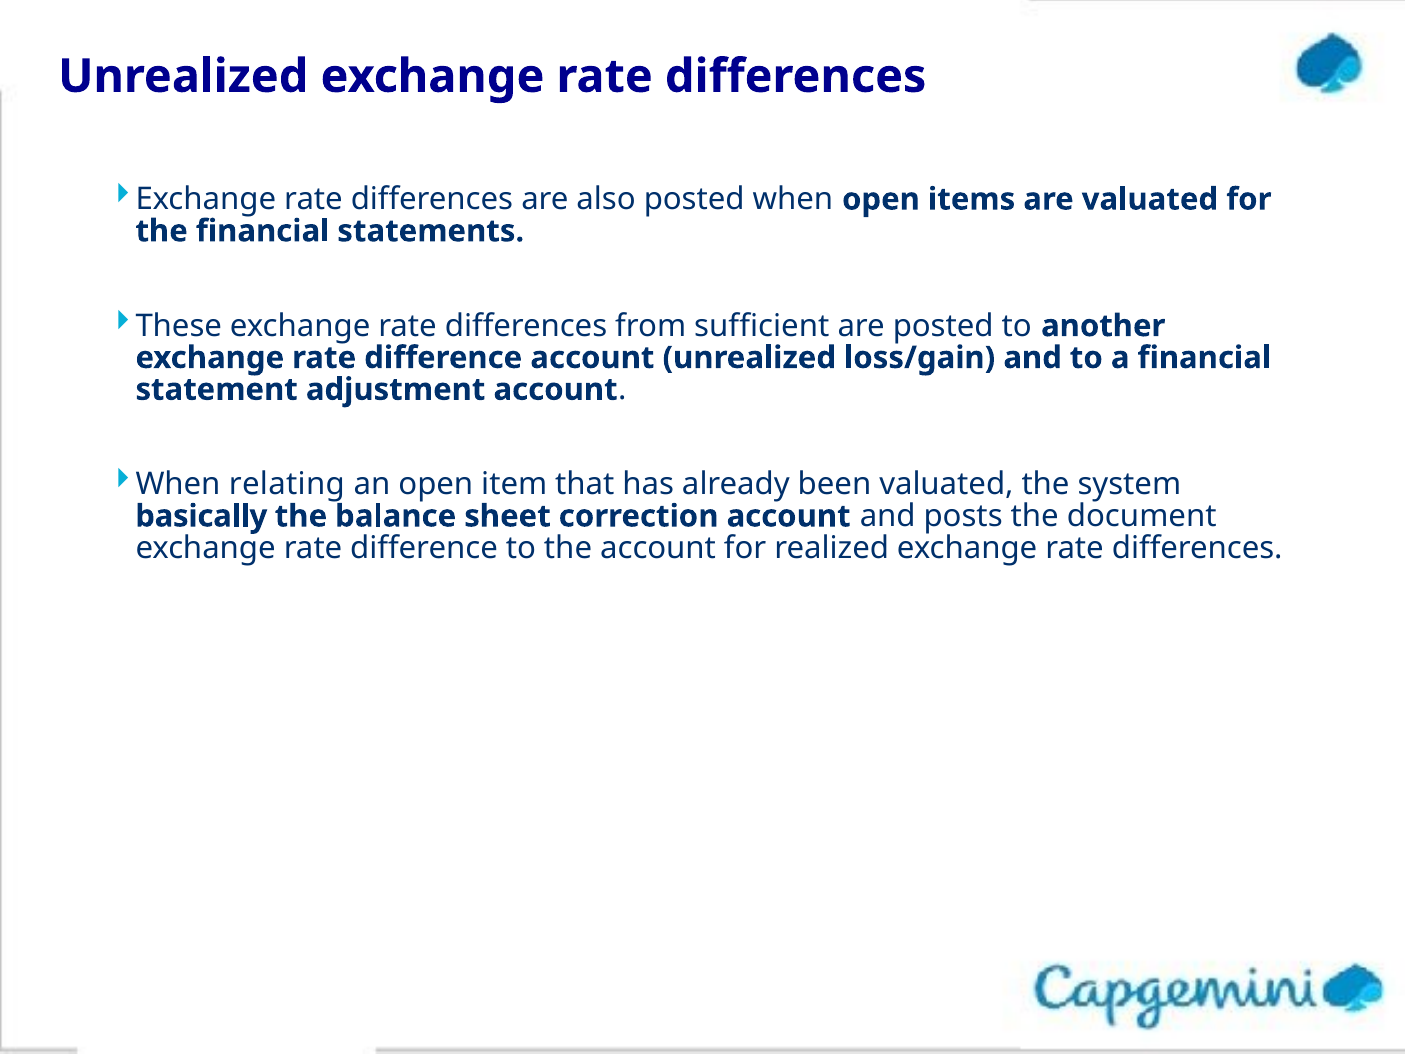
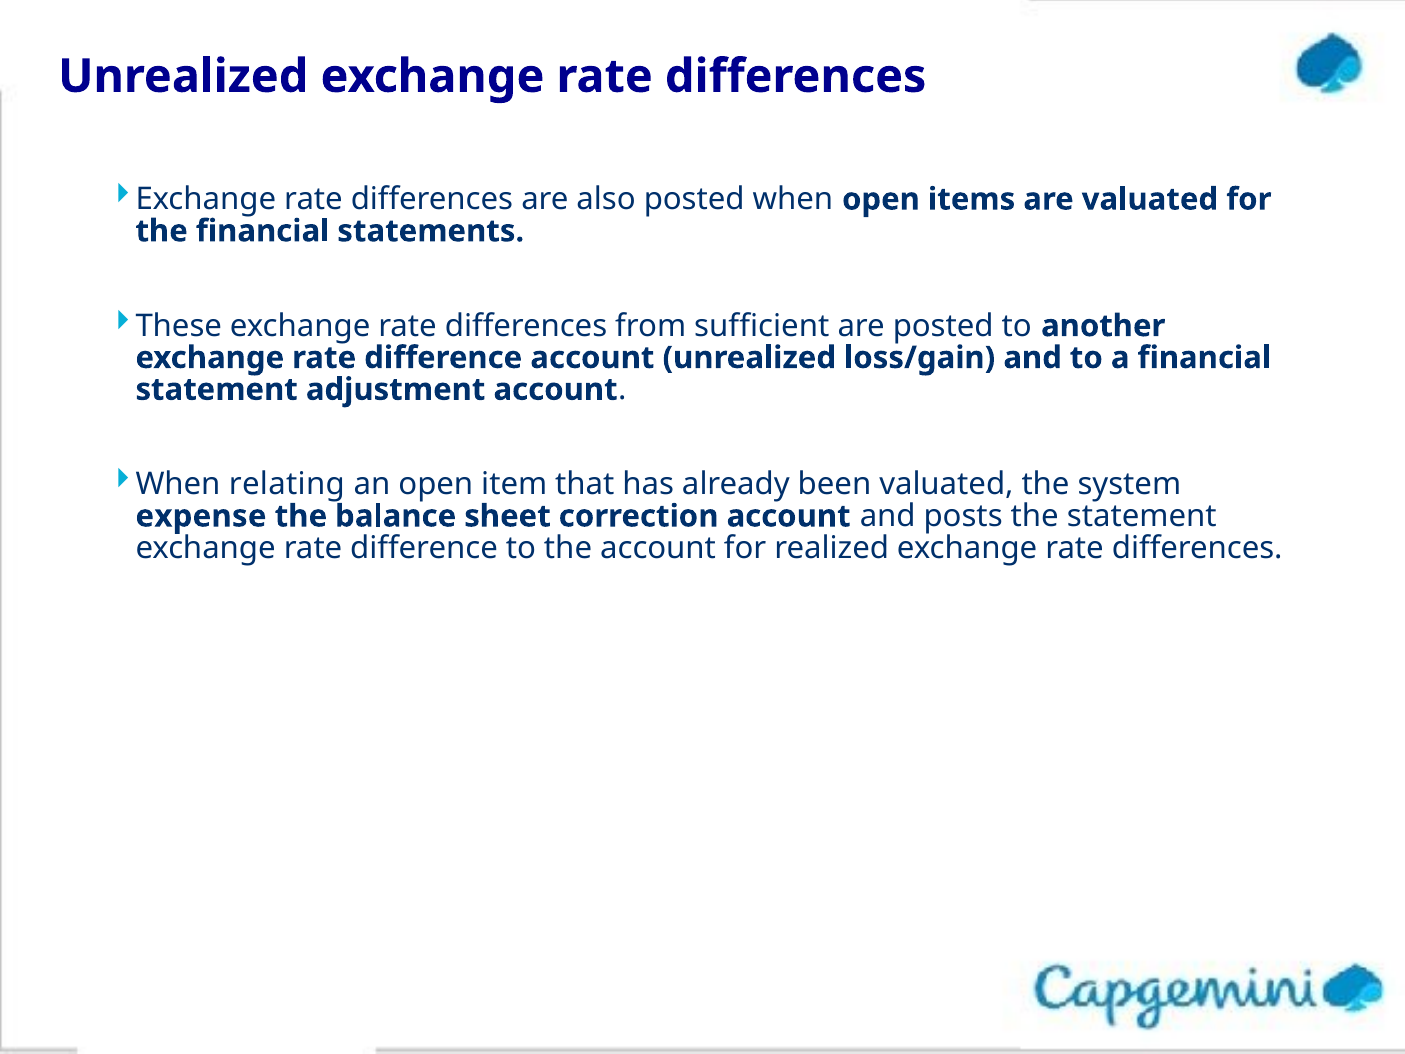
basically: basically -> expense (201, 516)
the document: document -> statement (1142, 516)
